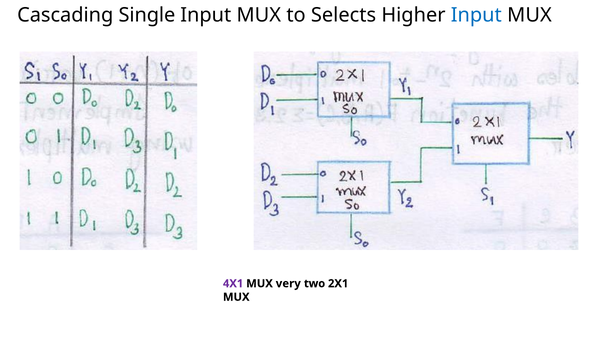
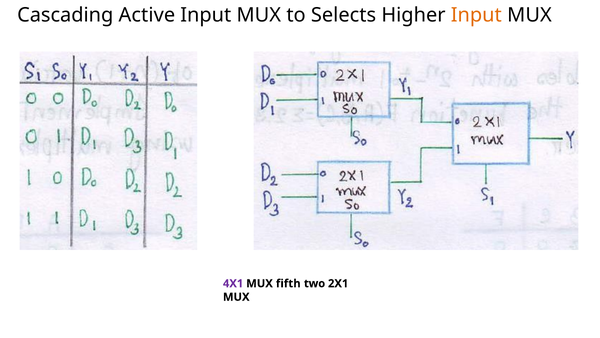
Single: Single -> Active (147, 15)
Input colour: blue -> orange (476, 15)
very: very -> fifth (288, 283)
